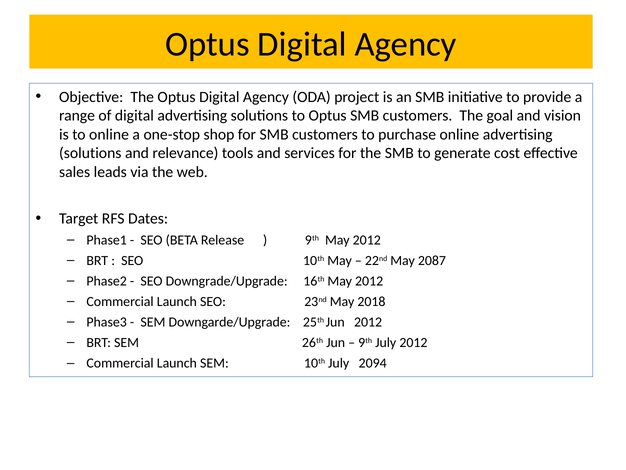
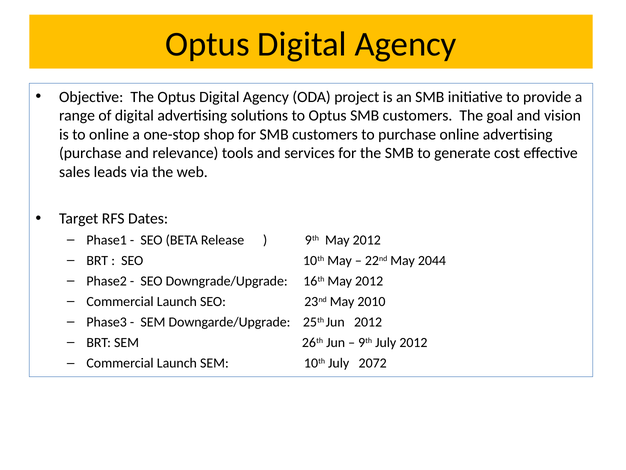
solutions: solutions -> purchase (90, 153)
2087: 2087 -> 2044 (432, 260)
2018: 2018 -> 2010 (371, 301)
2094: 2094 -> 2072 (373, 363)
